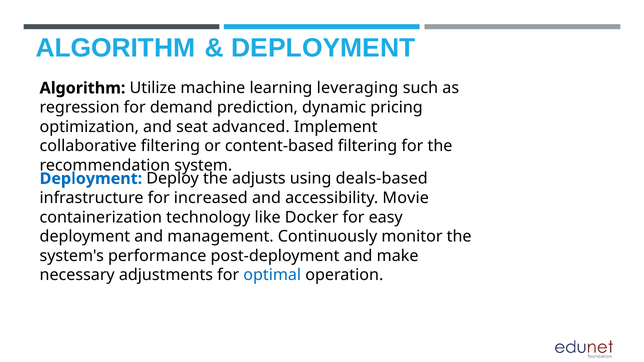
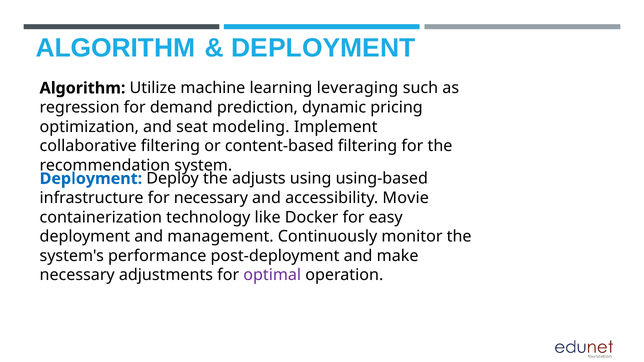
advanced: advanced -> modeling (251, 127)
deals-based: deals-based -> using-based (382, 179)
for increased: increased -> necessary (211, 198)
optimal colour: blue -> purple (272, 275)
